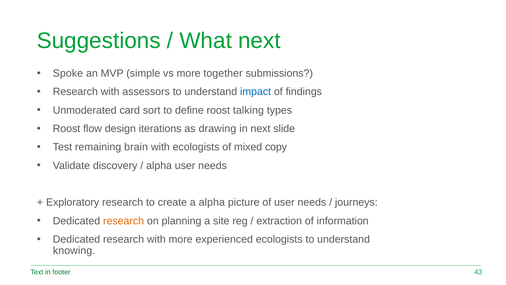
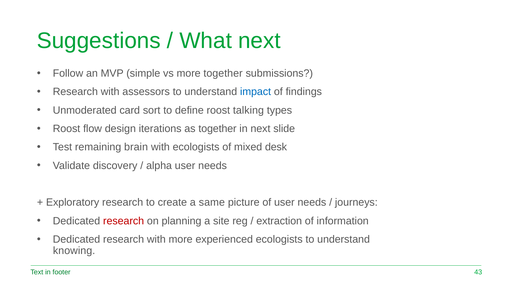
Spoke: Spoke -> Follow (68, 73)
as drawing: drawing -> together (218, 129)
copy: copy -> desk (276, 147)
a alpha: alpha -> same (212, 202)
research colour: orange -> red (124, 221)
